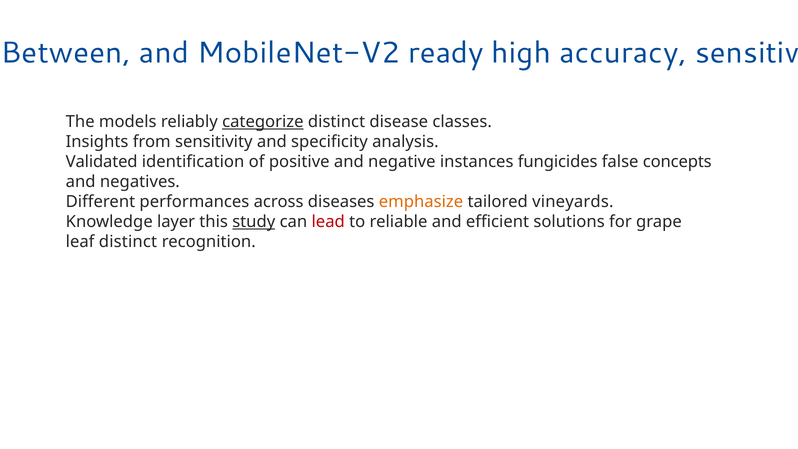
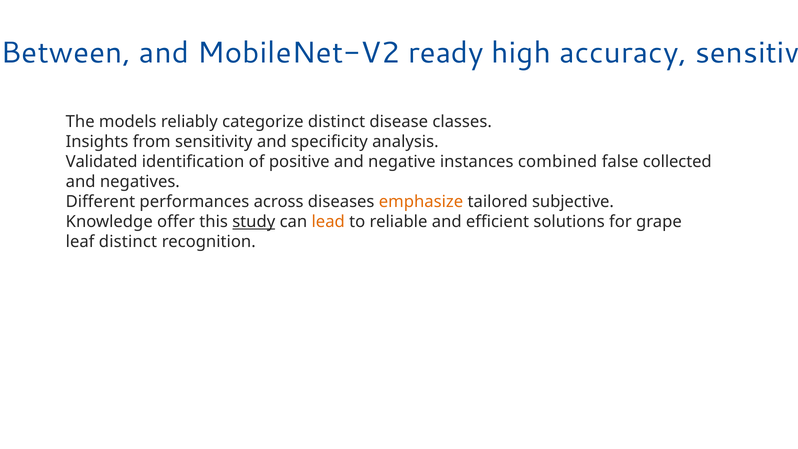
categorize underline: present -> none (263, 122)
fungicides: fungicides -> combined (558, 162)
concepts: concepts -> collected (677, 162)
vineyards: vineyards -> subjective (573, 202)
layer: layer -> offer (176, 222)
lead colour: red -> orange (328, 222)
